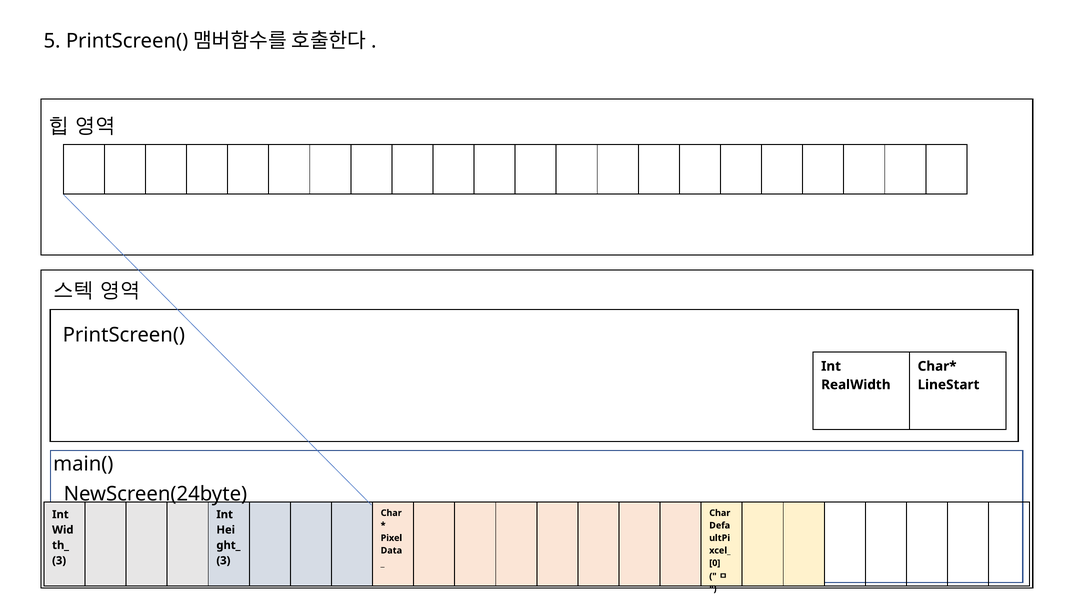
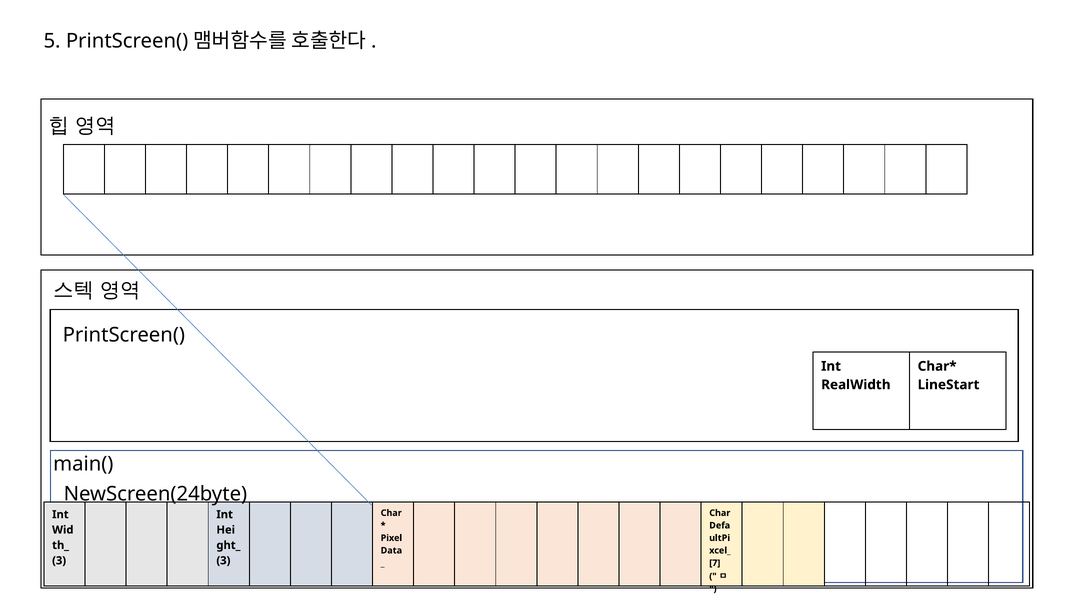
0: 0 -> 7 (715, 562)
